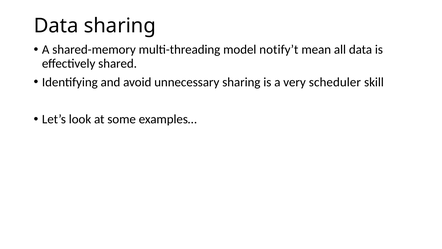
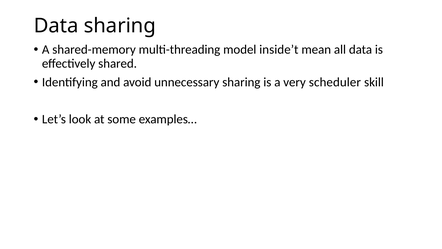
notify’t: notify’t -> inside’t (279, 50)
